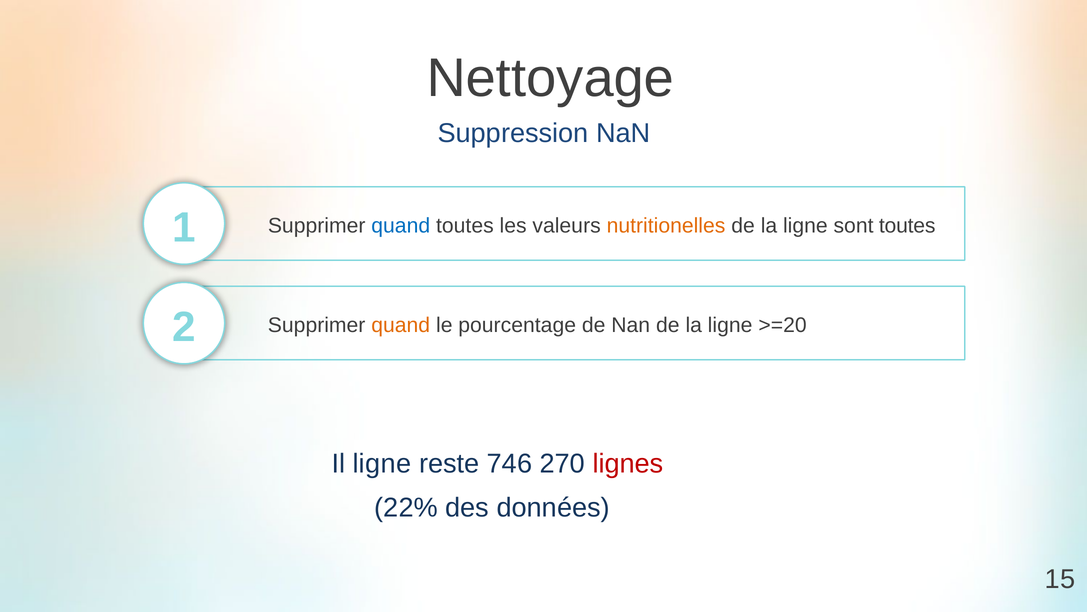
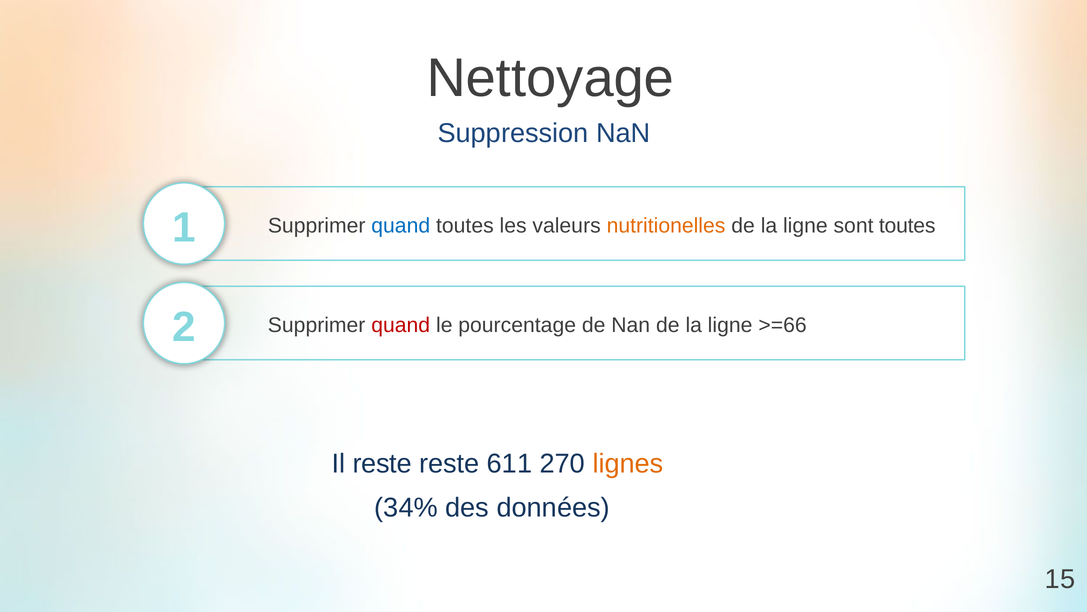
quand colour: orange -> red (401, 325)
>=20: >=20 -> >=66 (783, 325)
Il ligne: ligne -> reste (382, 463)
746: 746 -> 611 (510, 463)
lignes colour: red -> orange (628, 463)
22%: 22% -> 34% (406, 507)
